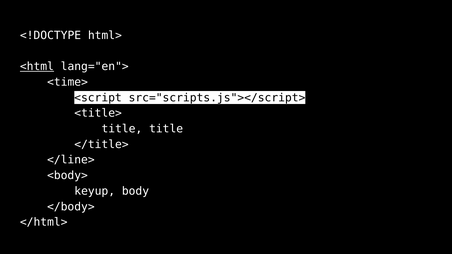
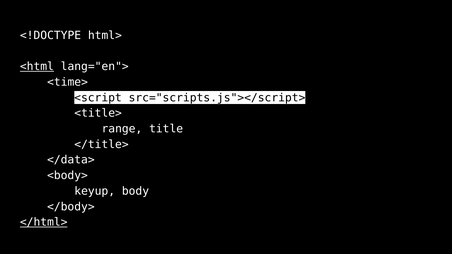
title: title -> range (122, 129)
</line>: </line> -> </data> (71, 160)
</html> underline: none -> present (44, 222)
